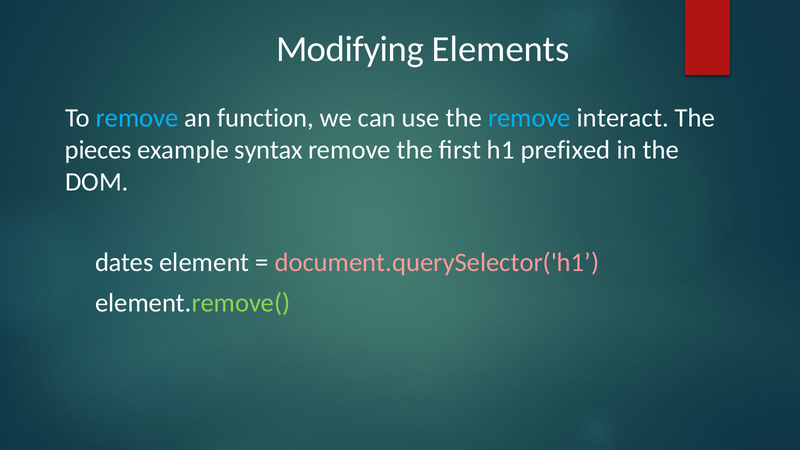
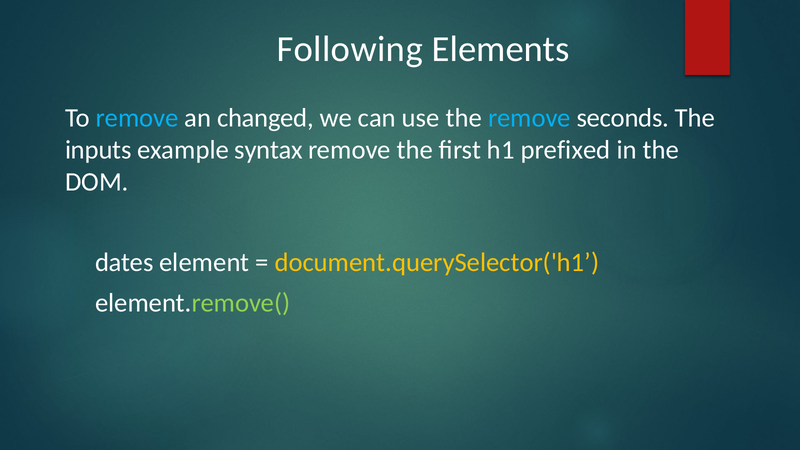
Modifying: Modifying -> Following (350, 49)
function: function -> changed (266, 118)
interact: interact -> seconds (623, 118)
pieces: pieces -> inputs (98, 150)
document.querySelector('h1 colour: pink -> yellow (437, 263)
